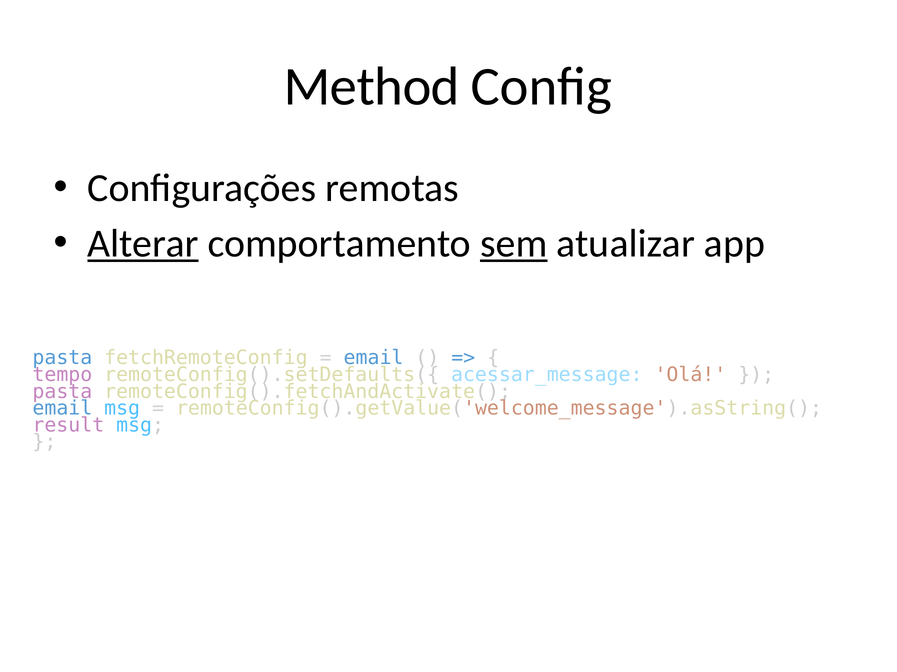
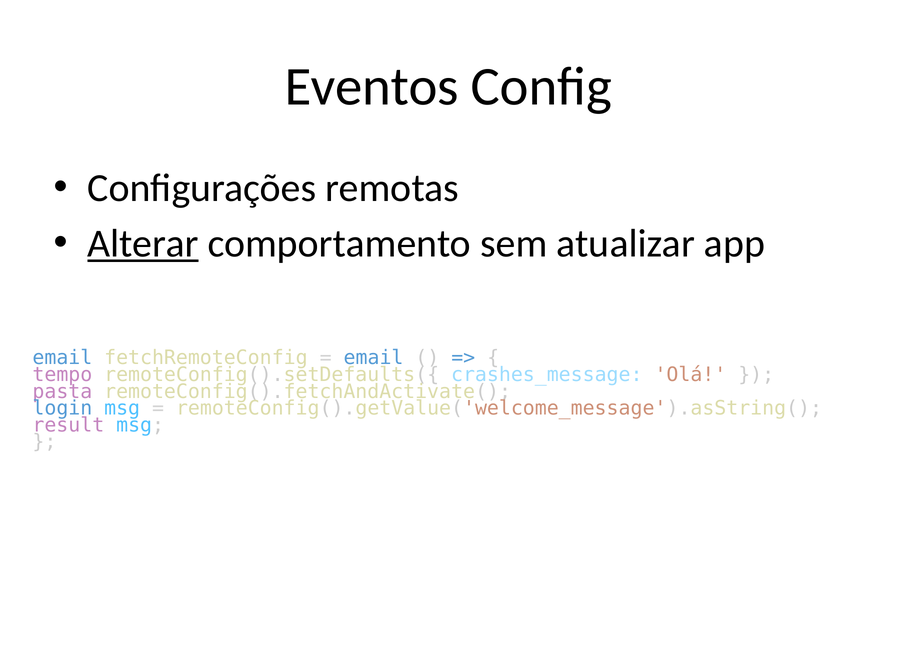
Method: Method -> Eventos (372, 87)
sem underline: present -> none (514, 244)
pasta: pasta -> email (62, 358)
acessar_message: acessar_message -> crashes_message (547, 375)
email: email -> login (62, 409)
